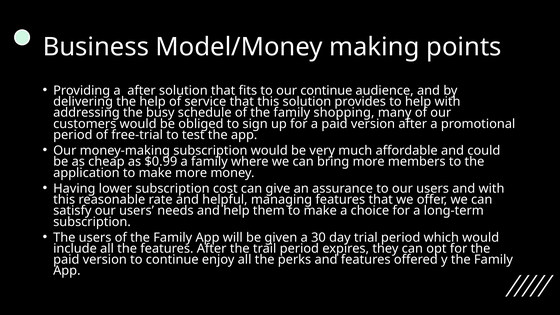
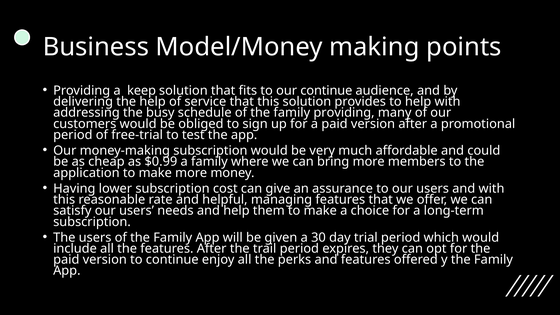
a after: after -> keep (142, 91)
family shopping: shopping -> providing (344, 113)
